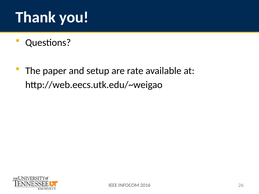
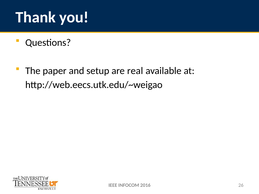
rate: rate -> real (135, 71)
